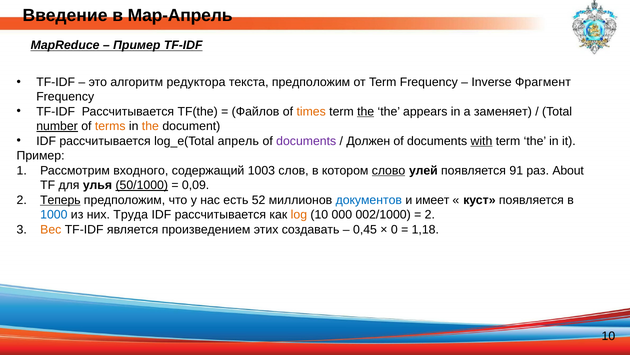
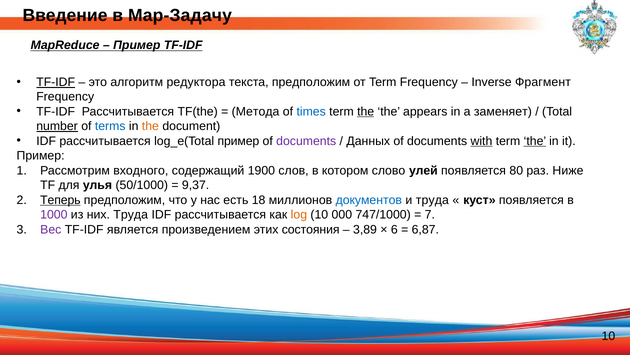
Map-Апрель: Map-Апрель -> Map-Задачу (180, 15)
TF-IDF underline: none -> present (56, 82)
Файлов: Файлов -> Метода (256, 111)
times colour: orange -> blue (311, 111)
terms colour: orange -> blue (110, 126)
log_e(Total апрель: апрель -> пример (238, 141)
Должен: Должен -> Данных (368, 141)
the underline: none -> present (535, 141)
1003: 1003 -> 1900 (261, 170)
слово underline: present -> none (389, 170)
91: 91 -> 80 (516, 170)
About: About -> Ниже (568, 170)
50/1000 underline: present -> none (142, 185)
0,09: 0,09 -> 9,37 (196, 185)
52: 52 -> 18 (259, 200)
и имеет: имеет -> труда (432, 200)
1000 colour: blue -> purple (54, 214)
002/1000: 002/1000 -> 747/1000 (383, 214)
2: 2 -> 7 (430, 214)
Вес colour: orange -> purple (51, 229)
создавать: создавать -> состояния (311, 229)
0,45: 0,45 -> 3,89 (365, 229)
0: 0 -> 6 (394, 229)
1,18: 1,18 -> 6,87 (425, 229)
